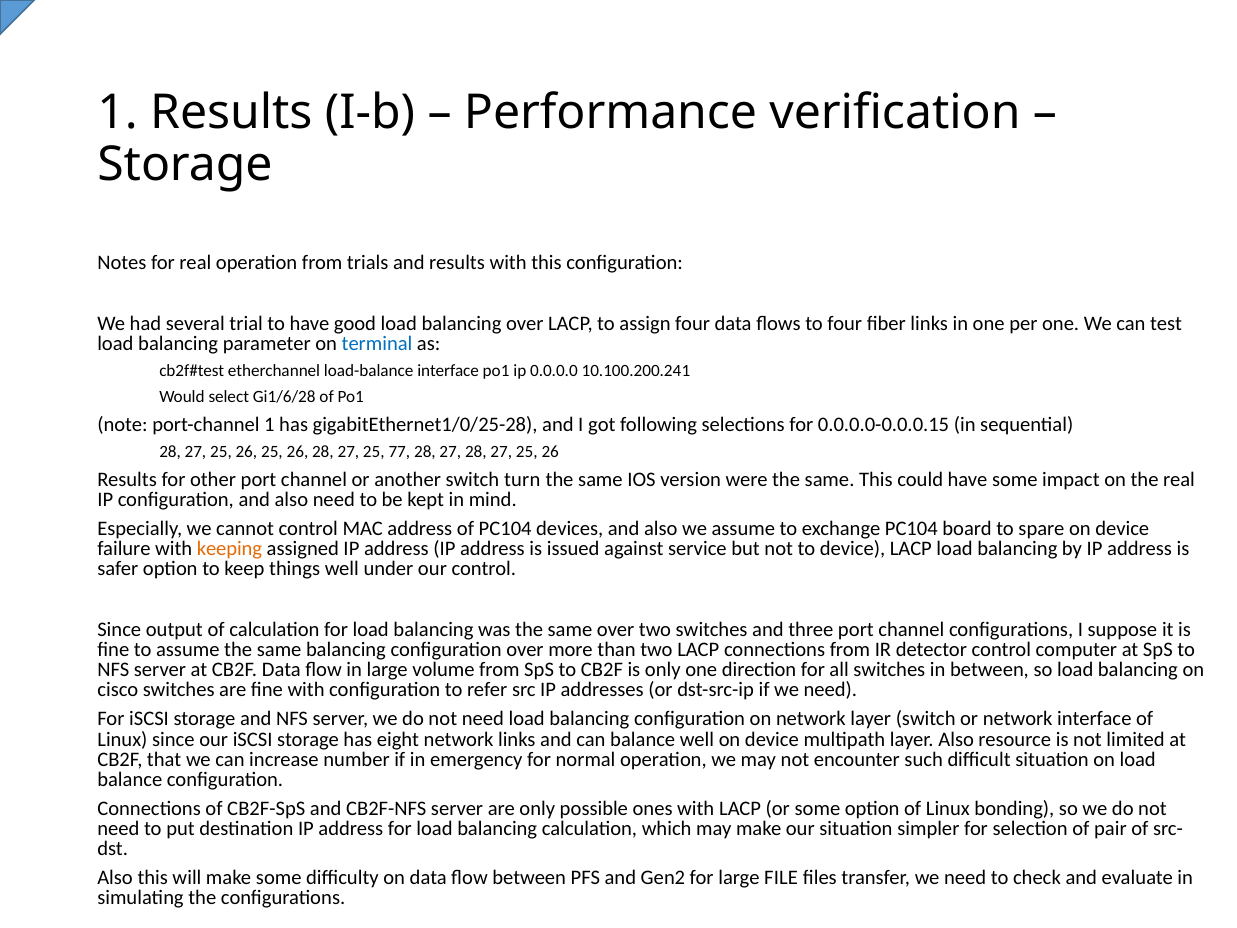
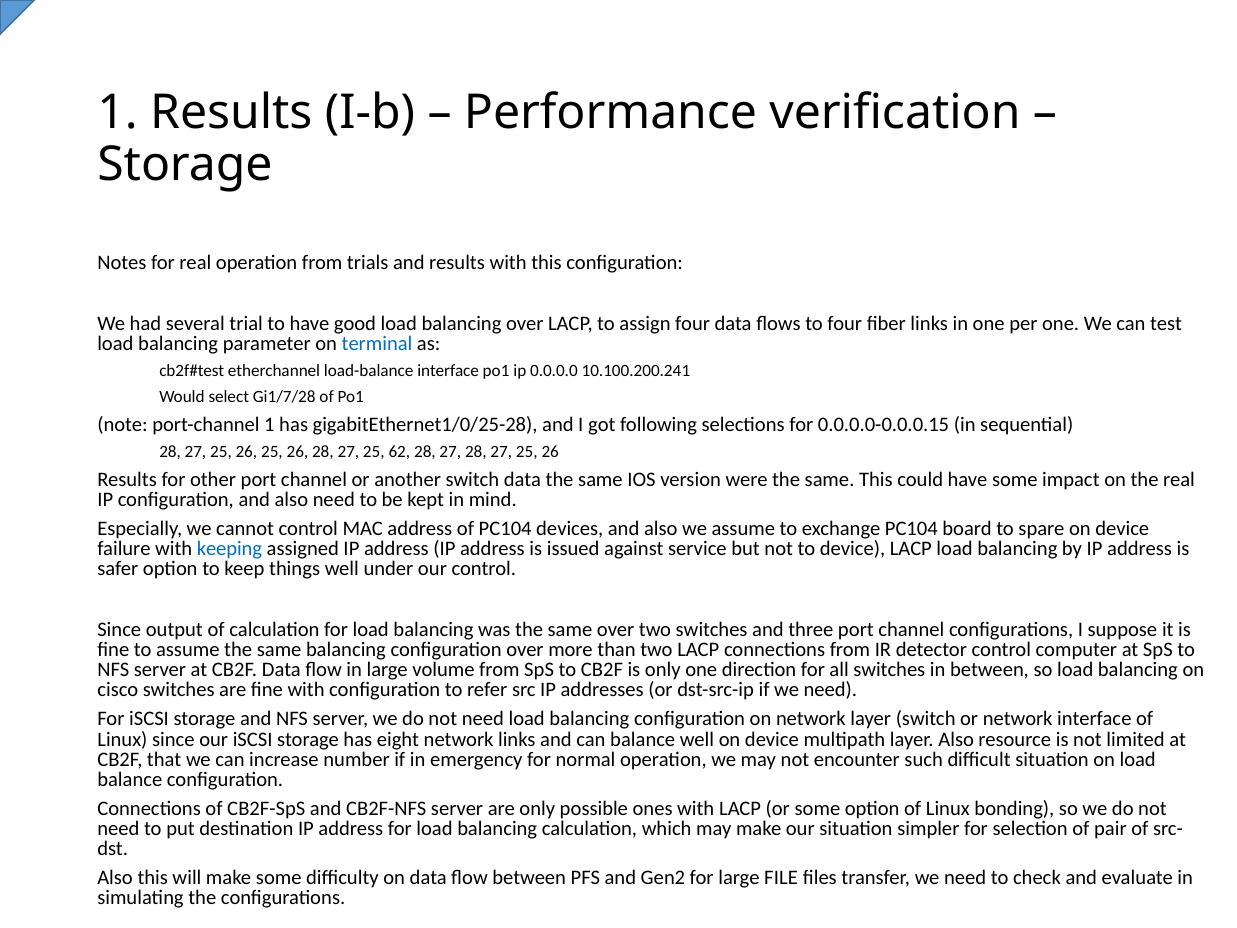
Gi1/6/28: Gi1/6/28 -> Gi1/7/28 (284, 397)
77: 77 -> 62 (399, 452)
switch turn: turn -> data (522, 480)
keeping colour: orange -> blue (229, 549)
